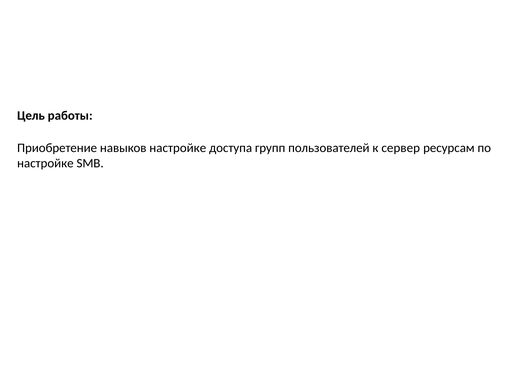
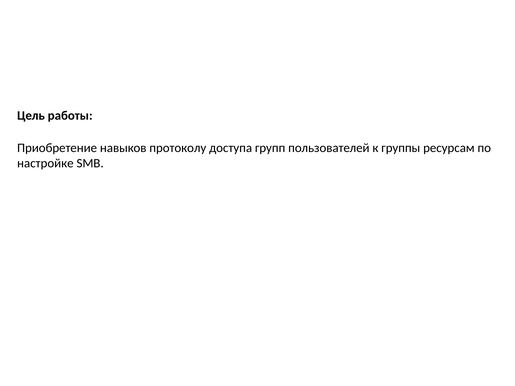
навыков настройке: настройке -> протоколу (178, 148)
сервер: сервер -> группы (401, 148)
